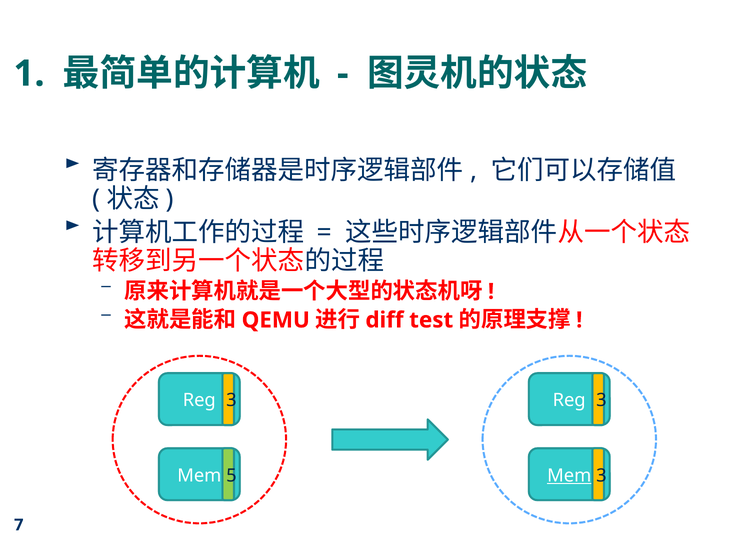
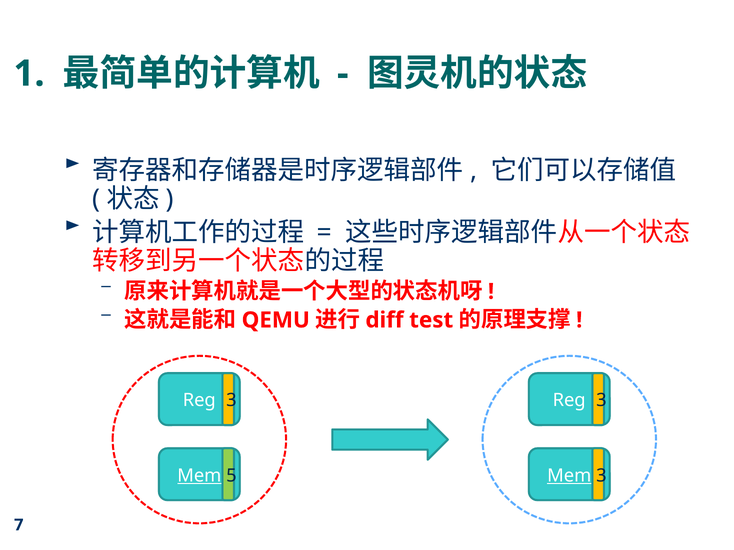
Mem underline: none -> present (199, 476)
